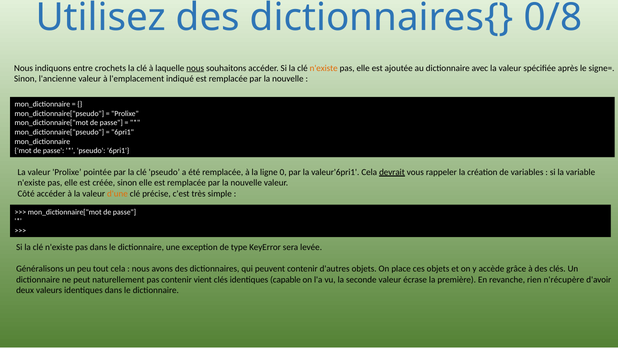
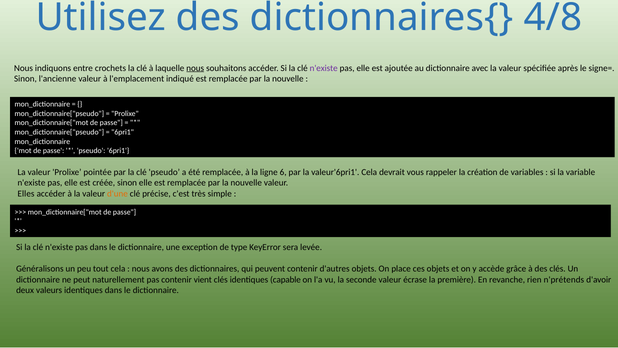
0/8: 0/8 -> 4/8 (553, 18)
n'existe colour: orange -> purple (324, 68)
0: 0 -> 6 (283, 172)
devrait underline: present -> none (392, 172)
Côté: Côté -> Elles (26, 194)
n'récupère: n'récupère -> n'prétends (564, 279)
